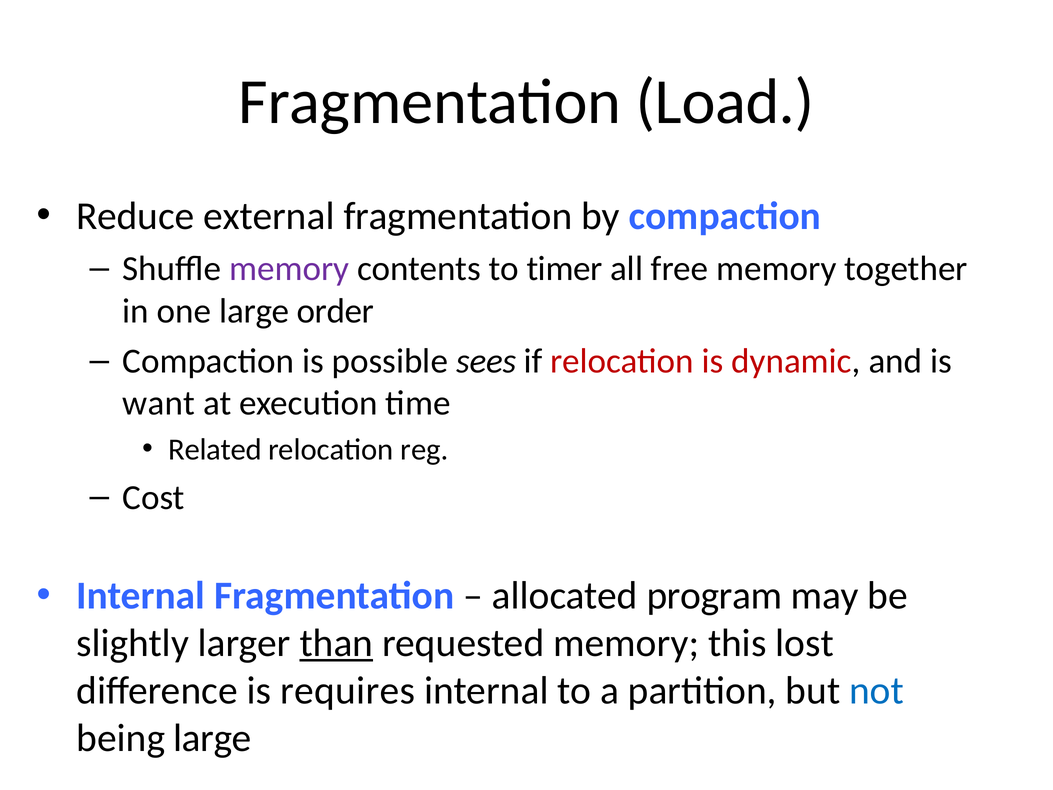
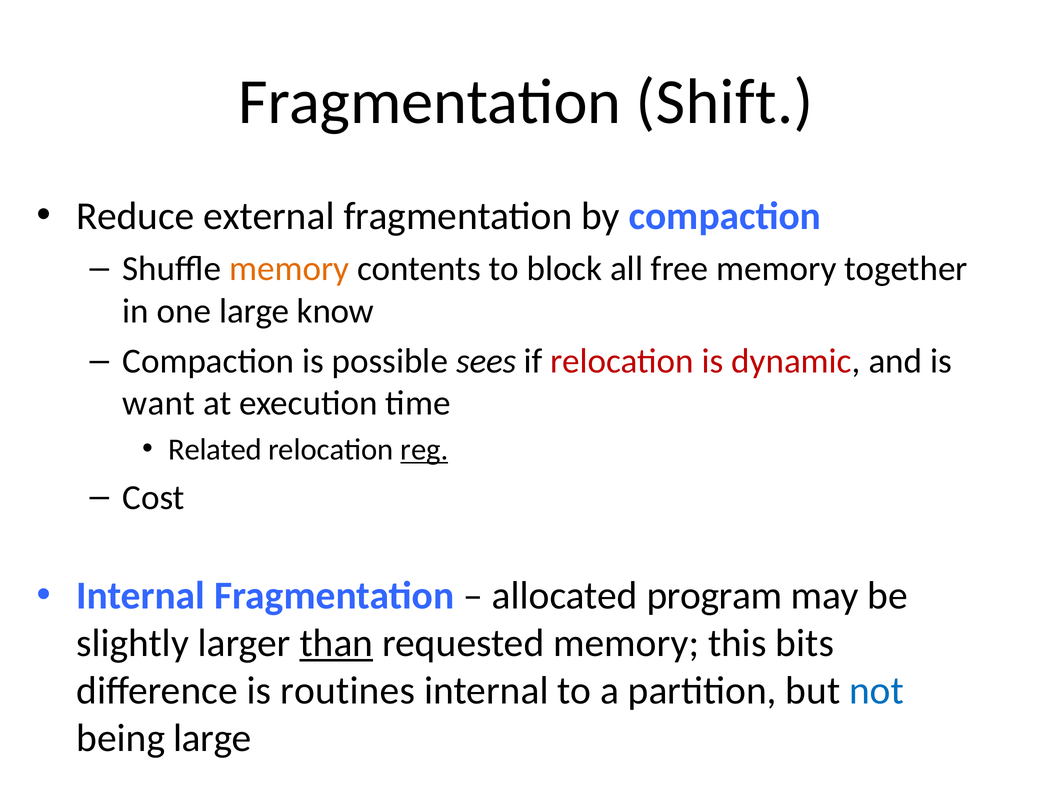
Load: Load -> Shift (725, 102)
memory colour: purple -> orange (289, 269)
timer: timer -> block (564, 269)
order: order -> know (335, 311)
reg underline: none -> present (424, 449)
lost: lost -> bits (805, 643)
requires: requires -> routines (348, 691)
